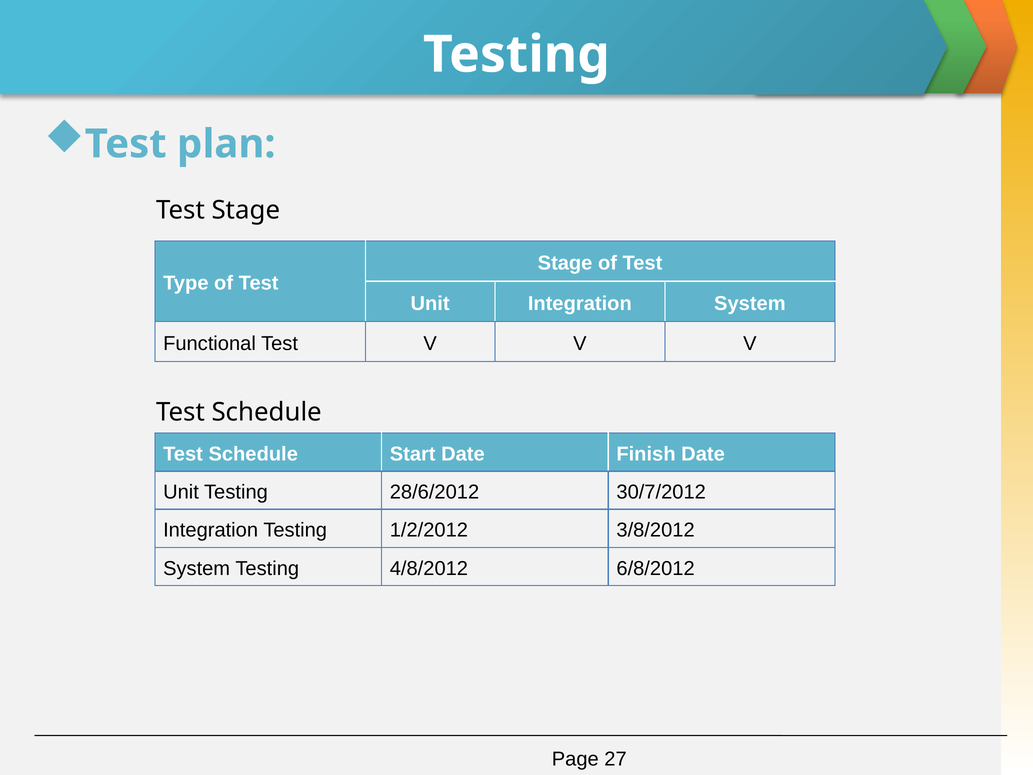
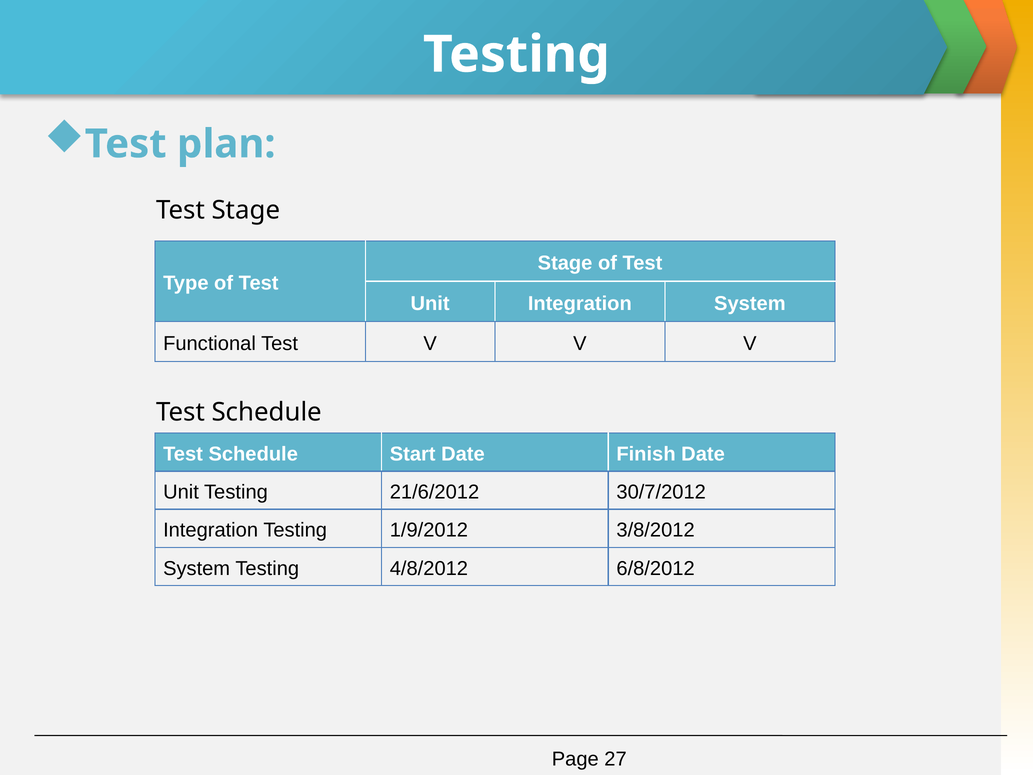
28/6/2012: 28/6/2012 -> 21/6/2012 (435, 492)
1/2/2012: 1/2/2012 -> 1/9/2012 (429, 530)
